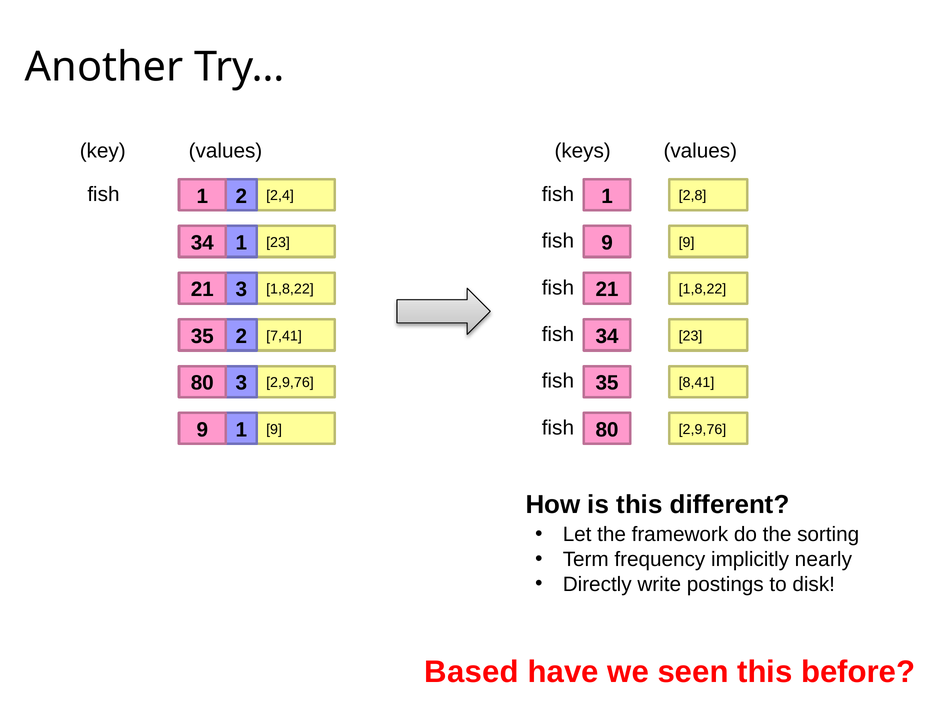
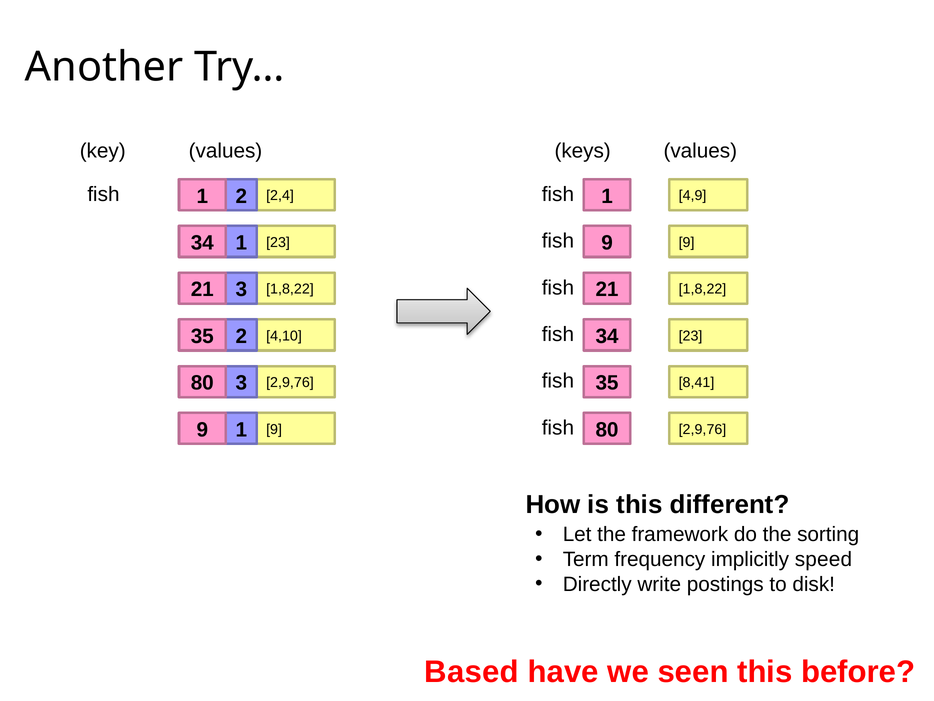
2,8: 2,8 -> 4,9 (693, 196)
7,41: 7,41 -> 4,10 (284, 336)
nearly: nearly -> speed (823, 559)
